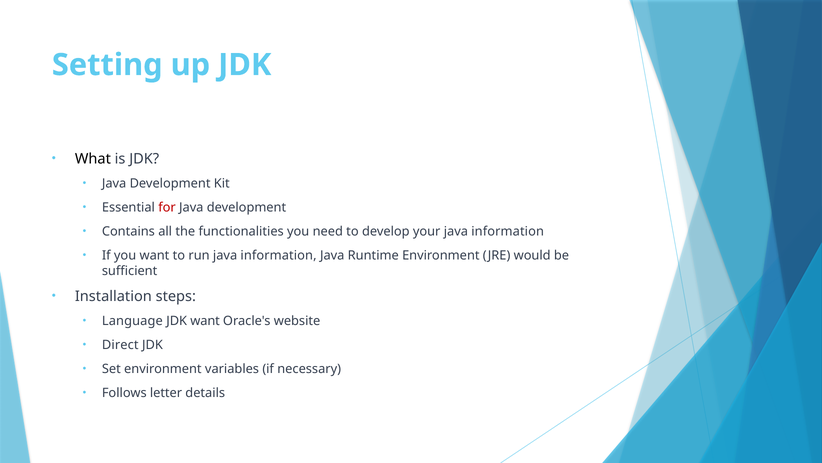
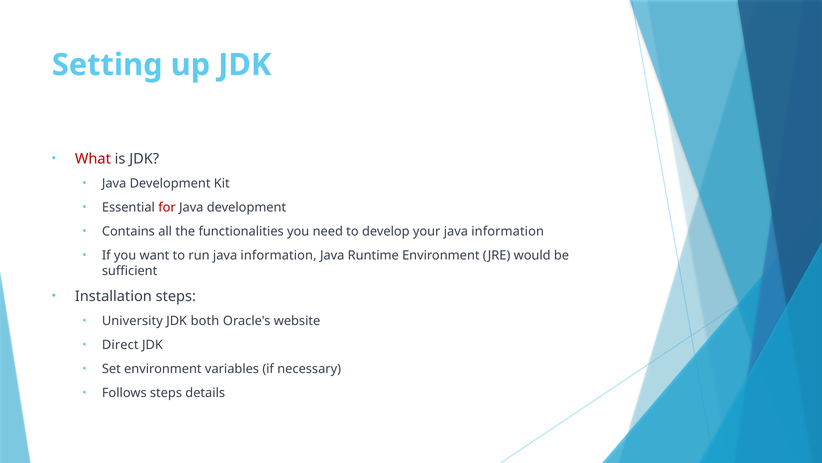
What colour: black -> red (93, 159)
Language: Language -> University (132, 321)
JDK want: want -> both (205, 321)
Follows letter: letter -> steps (166, 393)
